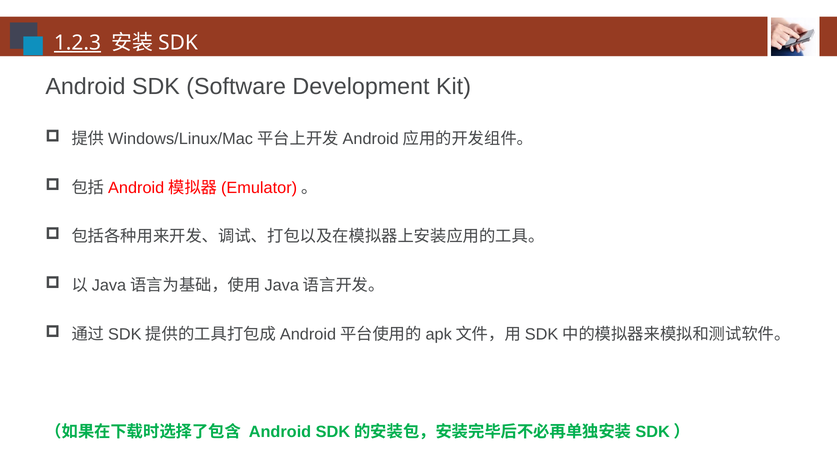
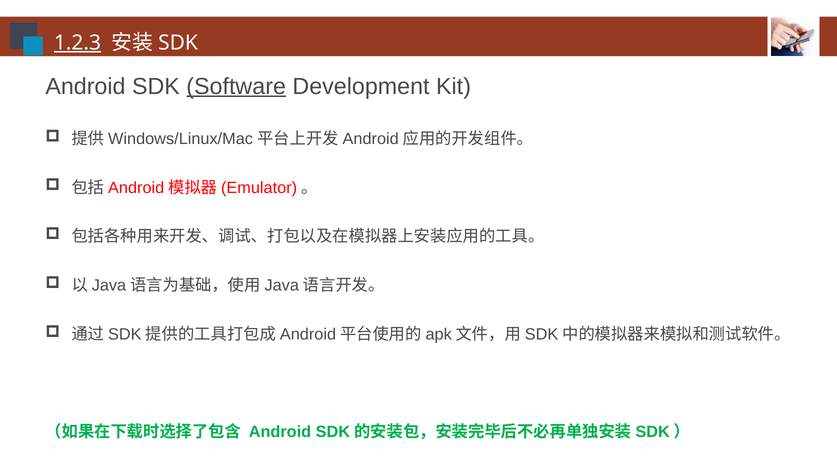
Software underline: none -> present (236, 86)
